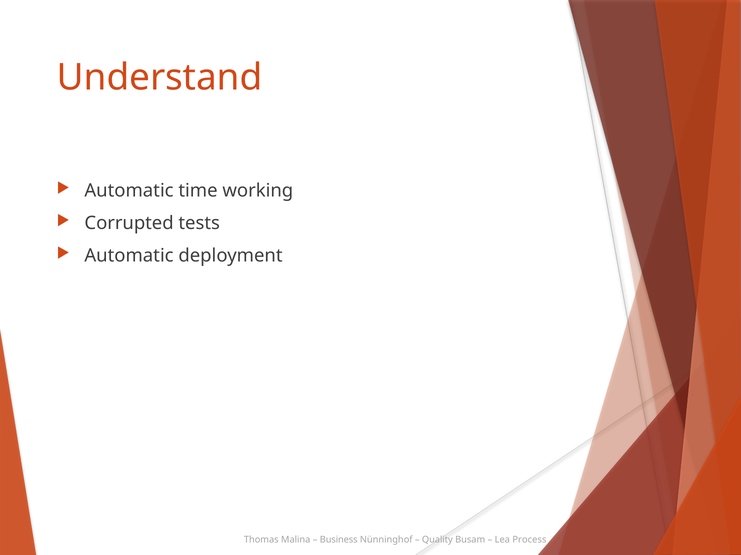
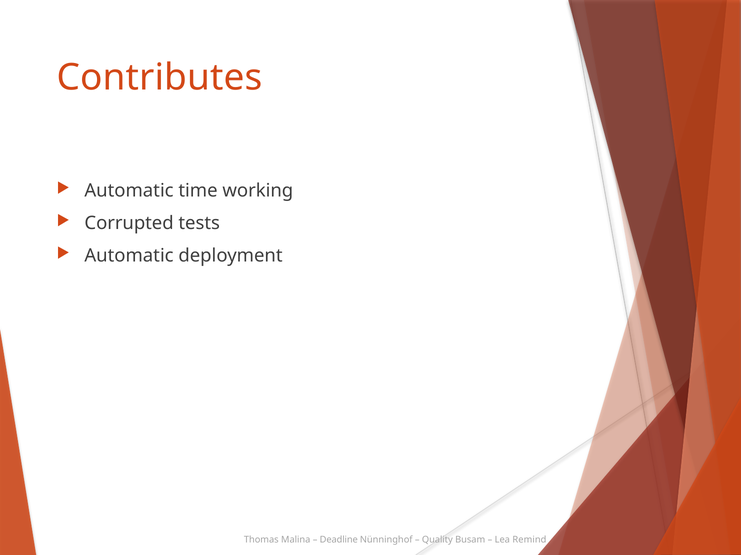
Understand: Understand -> Contributes (160, 78)
Business: Business -> Deadline (339, 541)
Process: Process -> Remind (529, 541)
